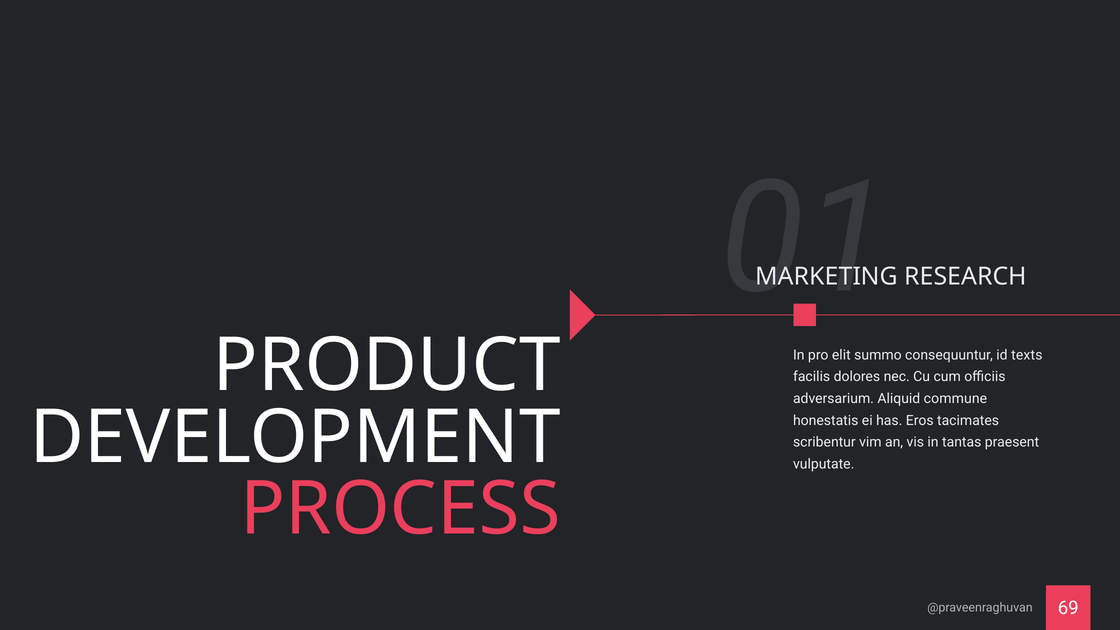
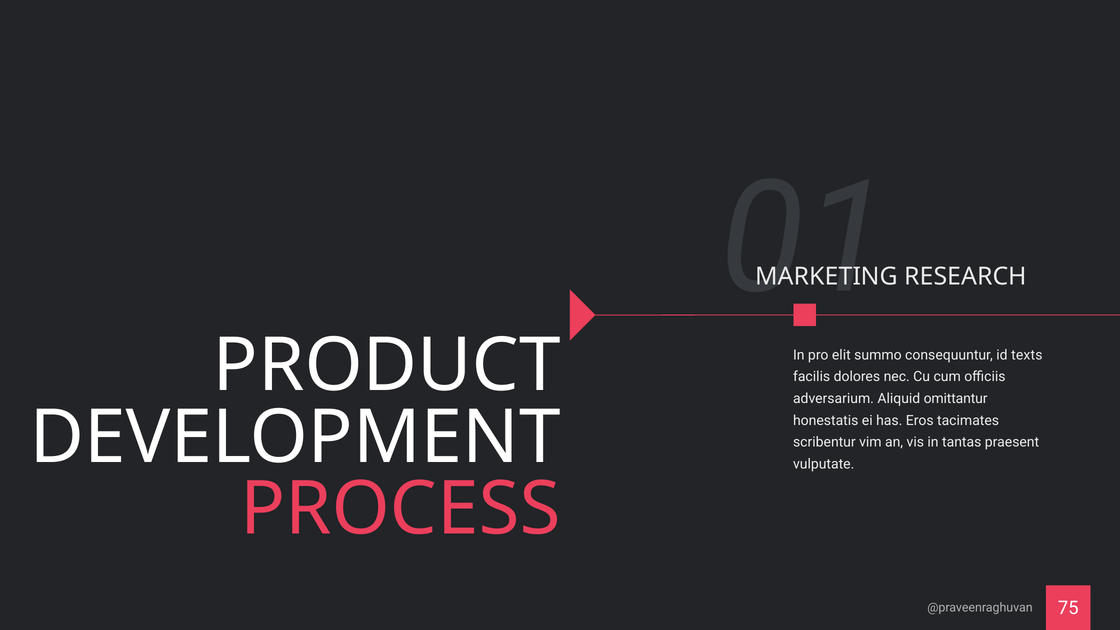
commune: commune -> omittantur (956, 399)
69: 69 -> 75 (1068, 608)
